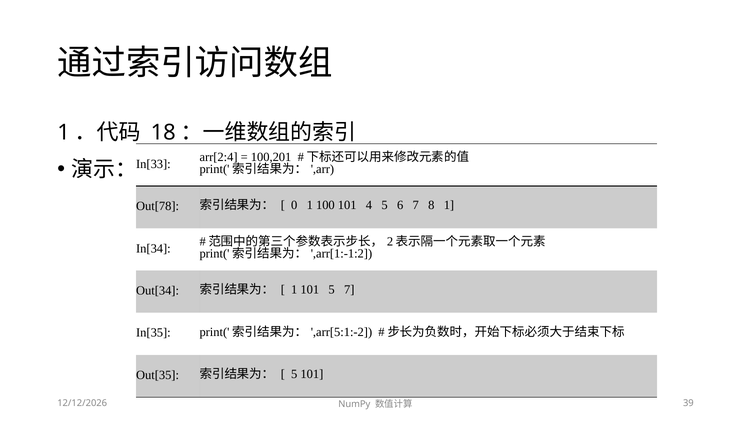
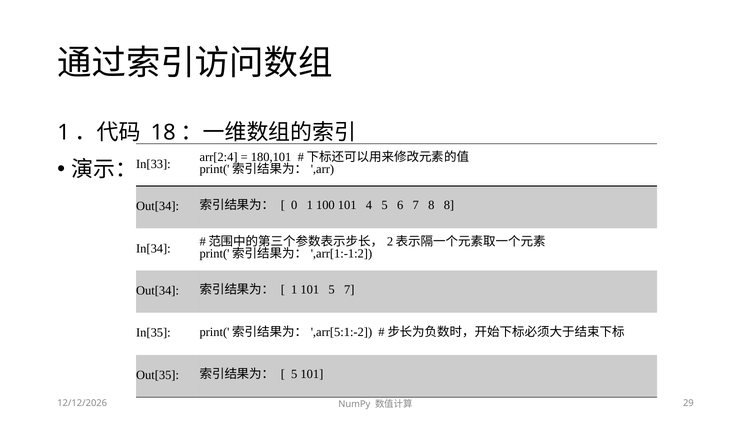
100,201: 100,201 -> 180,101 (271, 157)
Out[78: Out[78 -> Out[34 (158, 206)
8 1: 1 -> 8 (449, 205)
39: 39 -> 29 (688, 403)
